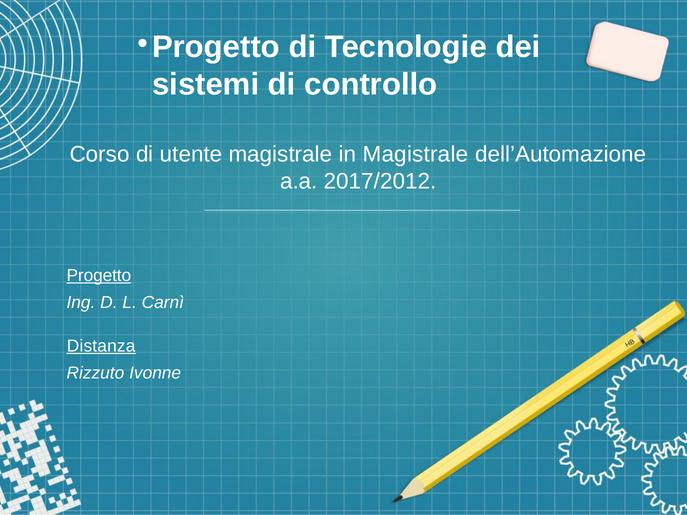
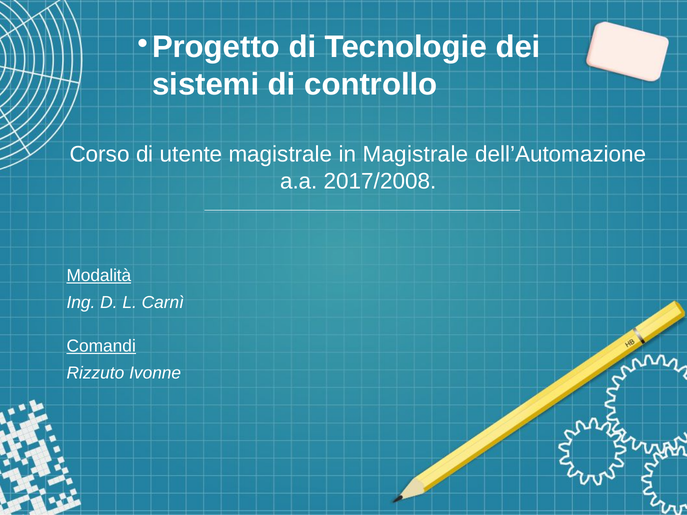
2017/2012: 2017/2012 -> 2017/2008 (380, 181)
Progetto: Progetto -> Modalità (99, 275)
Distanza: Distanza -> Comandi (101, 346)
